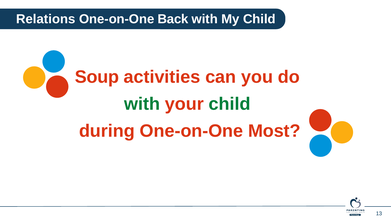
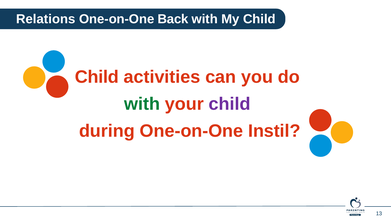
Soup: Soup -> Child (97, 77)
child colour: green -> purple (230, 104)
Most: Most -> Instil (274, 131)
